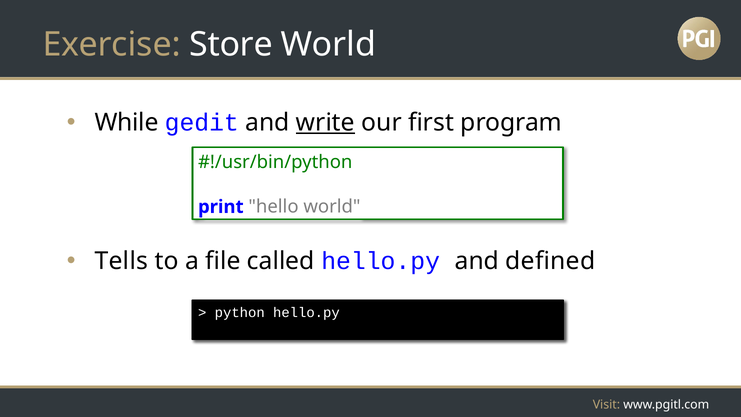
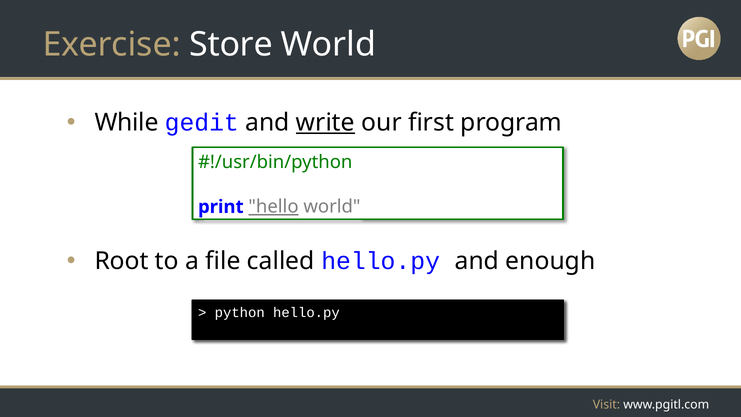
hello underline: none -> present (274, 207)
Tells: Tells -> Root (122, 261)
defined: defined -> enough (550, 261)
